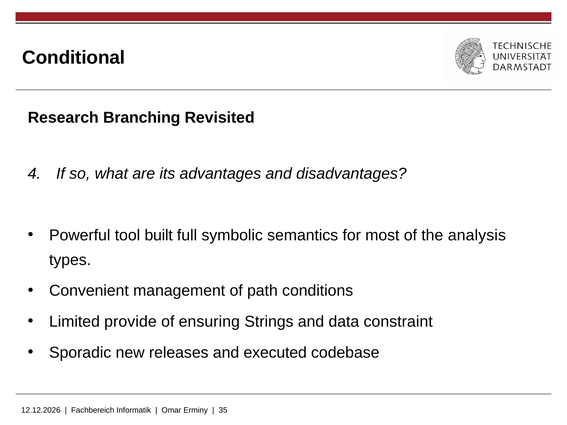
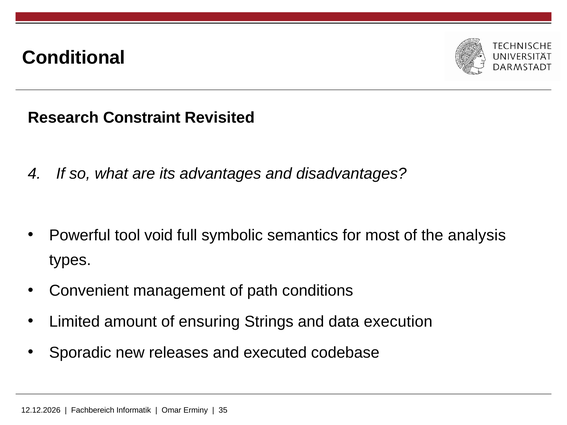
Branching: Branching -> Constraint (142, 118)
built: built -> void (159, 235)
provide: provide -> amount (131, 322)
constraint: constraint -> execution (398, 322)
